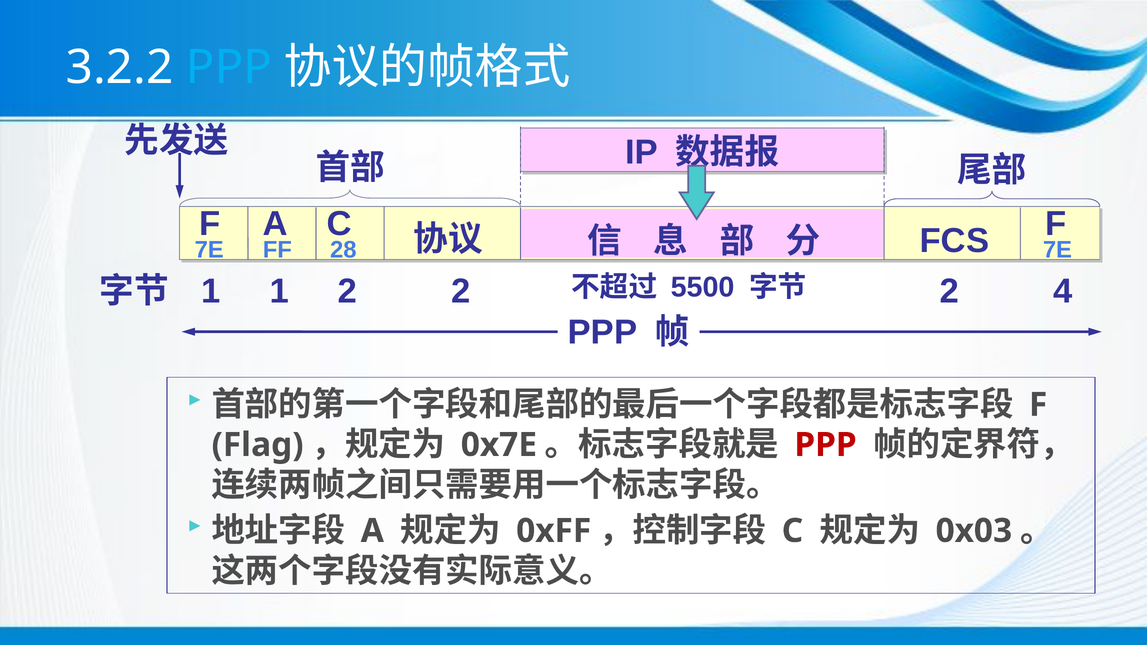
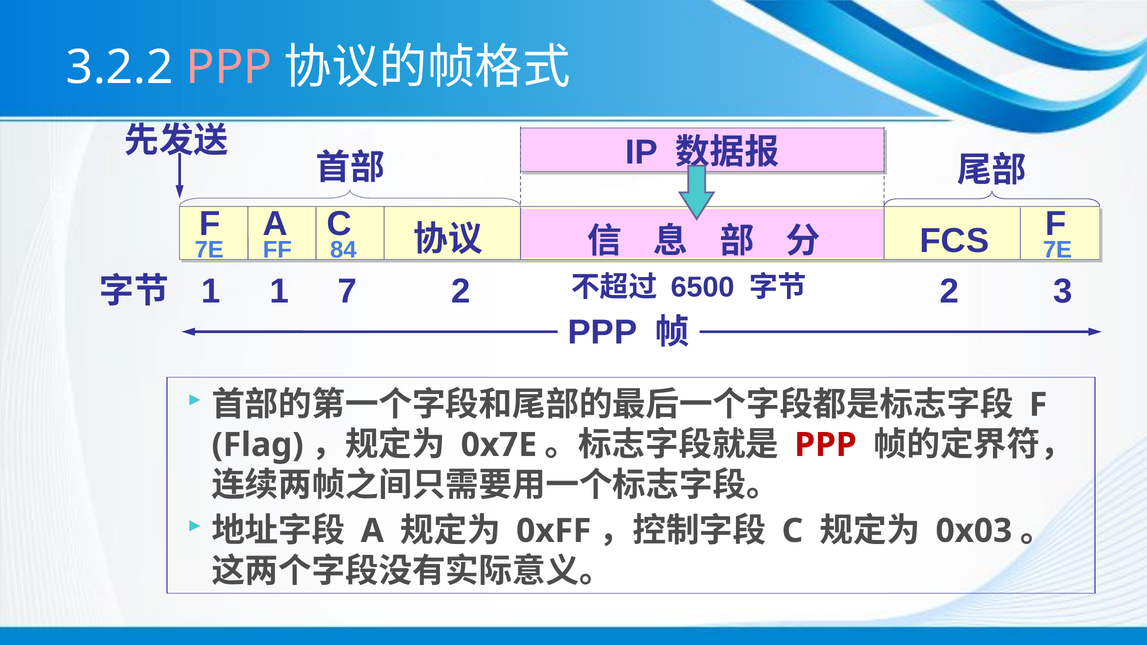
PPP colour: light blue -> pink (229, 68)
28: 28 -> 84 (343, 250)
4: 4 -> 3 (1063, 291)
5500: 5500 -> 6500 (703, 287)
2: 2 -> 7 (347, 291)
